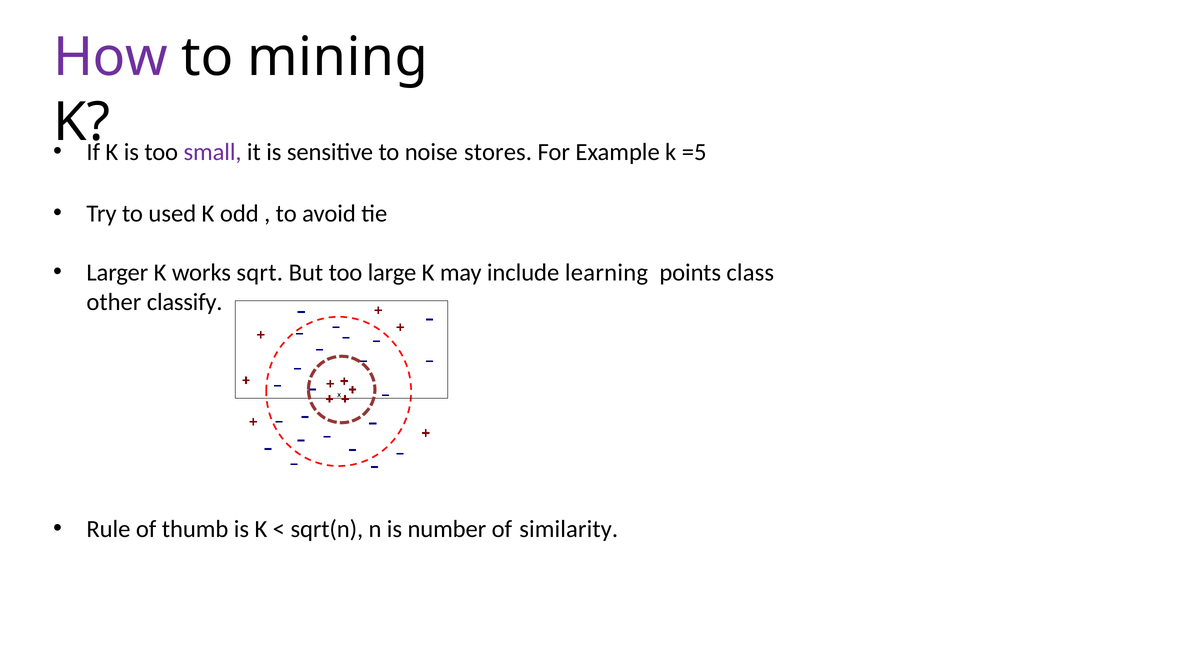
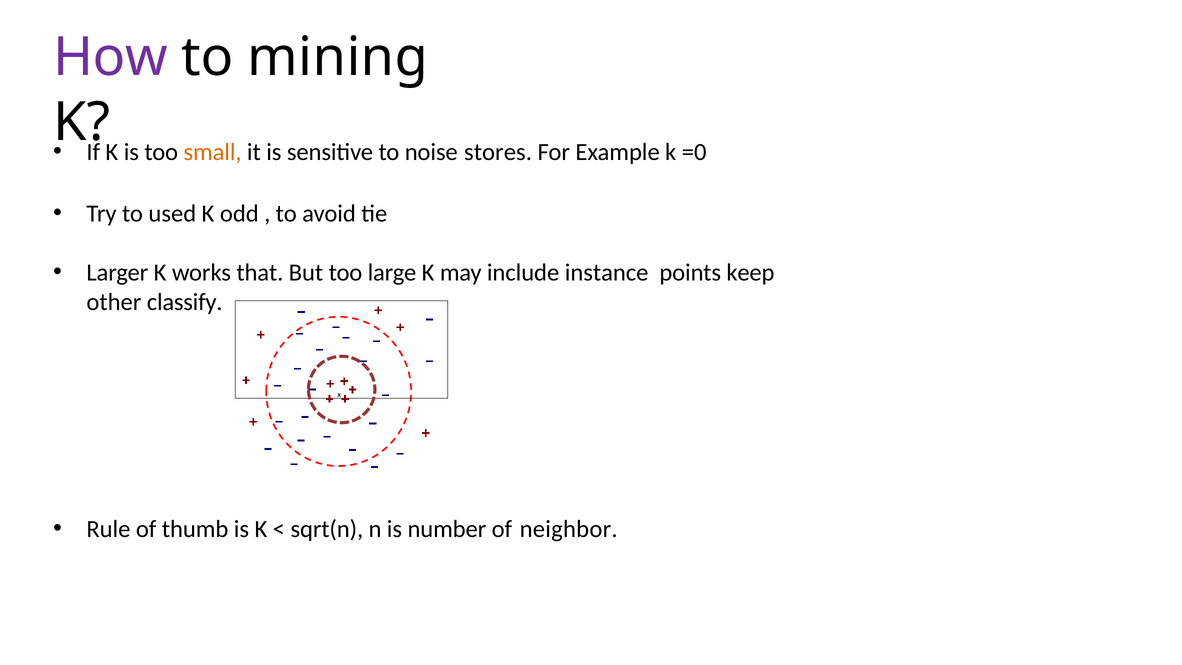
small colour: purple -> orange (213, 152)
=5: =5 -> =0 (694, 152)
sqrt: sqrt -> that (260, 273)
learning: learning -> instance (607, 273)
class: class -> keep (750, 273)
similarity: similarity -> neighbor (569, 529)
